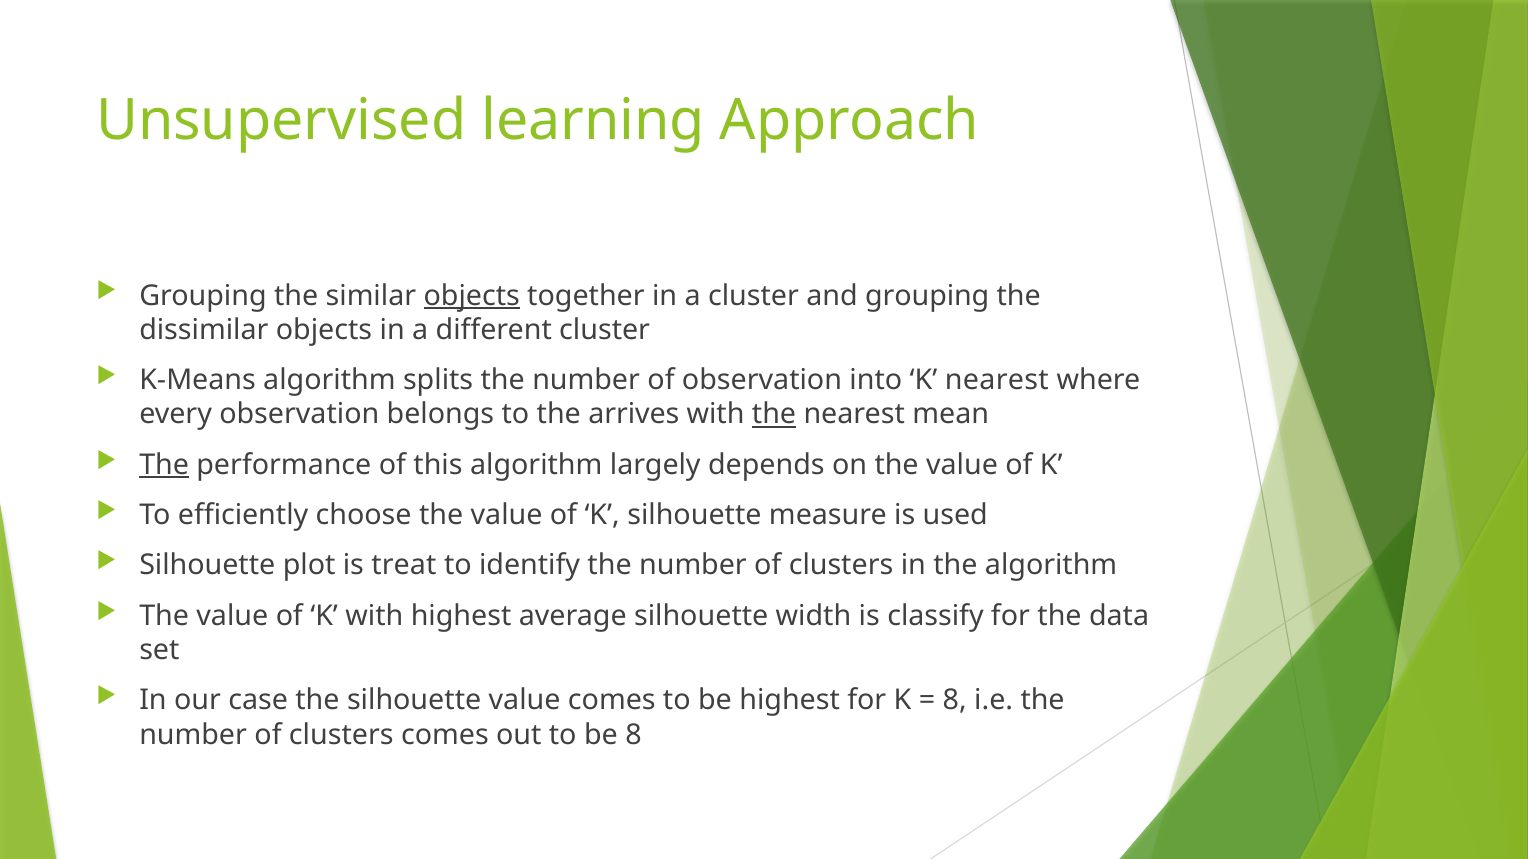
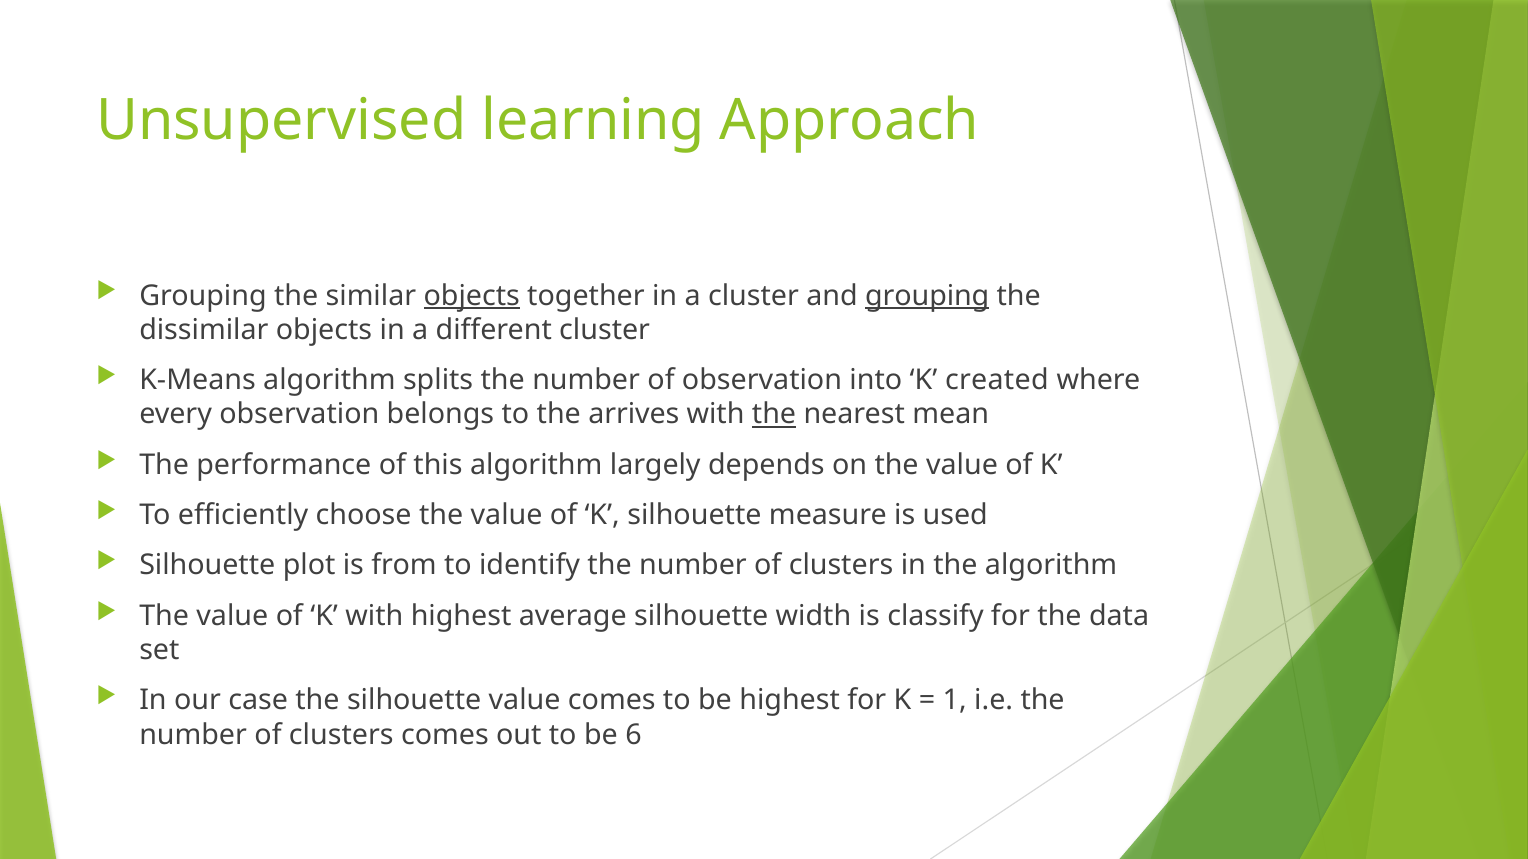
grouping underline: none -> present (927, 296)
K nearest: nearest -> created (997, 380)
The underline: present -> none (164, 465)
treat: treat -> from (404, 566)
8: 8 -> 1 (955, 701)
be 8: 8 -> 6 (633, 735)
